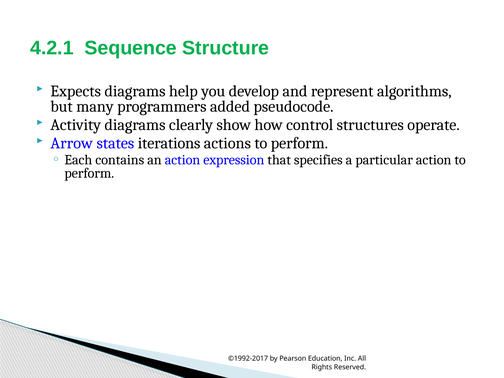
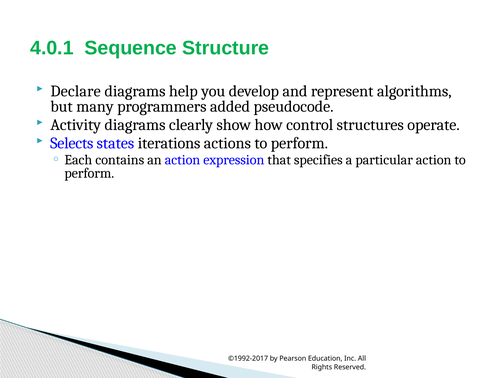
4.2.1: 4.2.1 -> 4.0.1 (52, 48)
Expects: Expects -> Declare (76, 91)
Arrow: Arrow -> Selects (72, 143)
